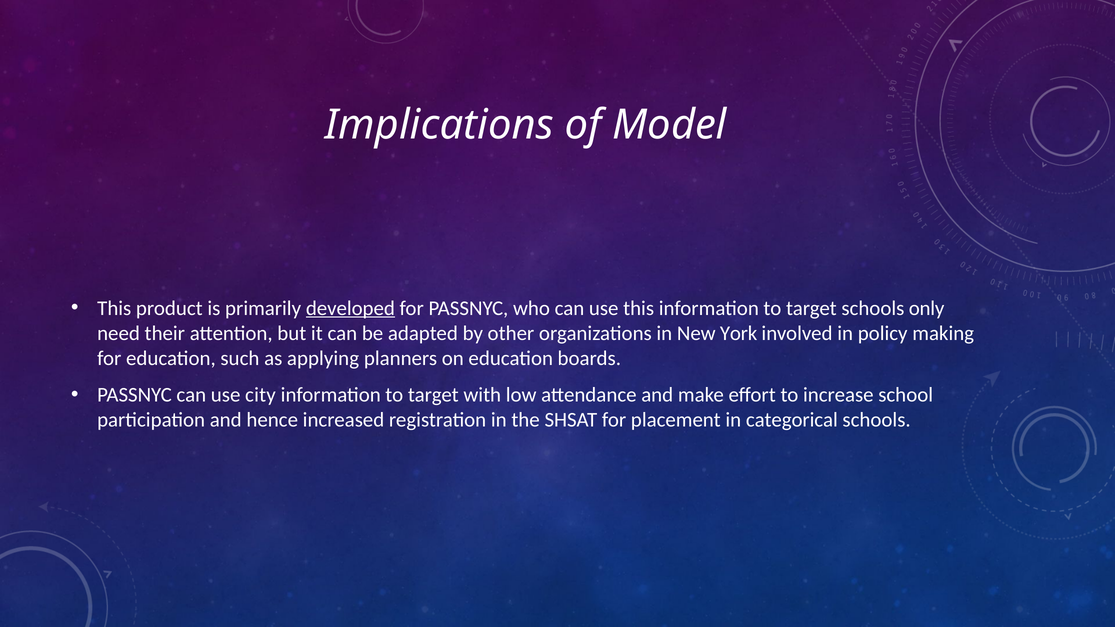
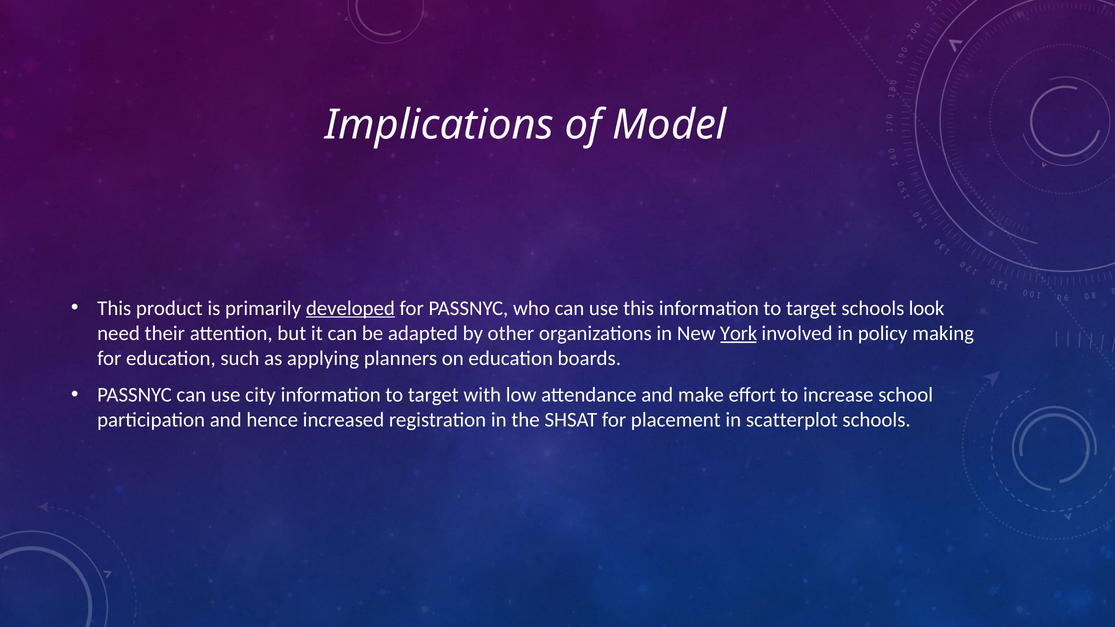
only: only -> look (927, 308)
York underline: none -> present (739, 333)
categorical: categorical -> scatterplot (792, 420)
